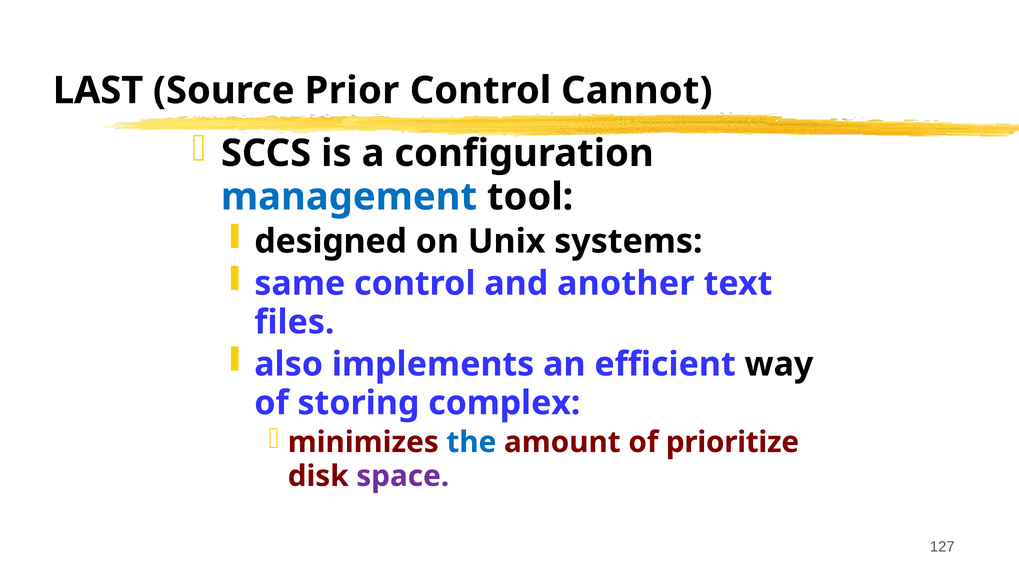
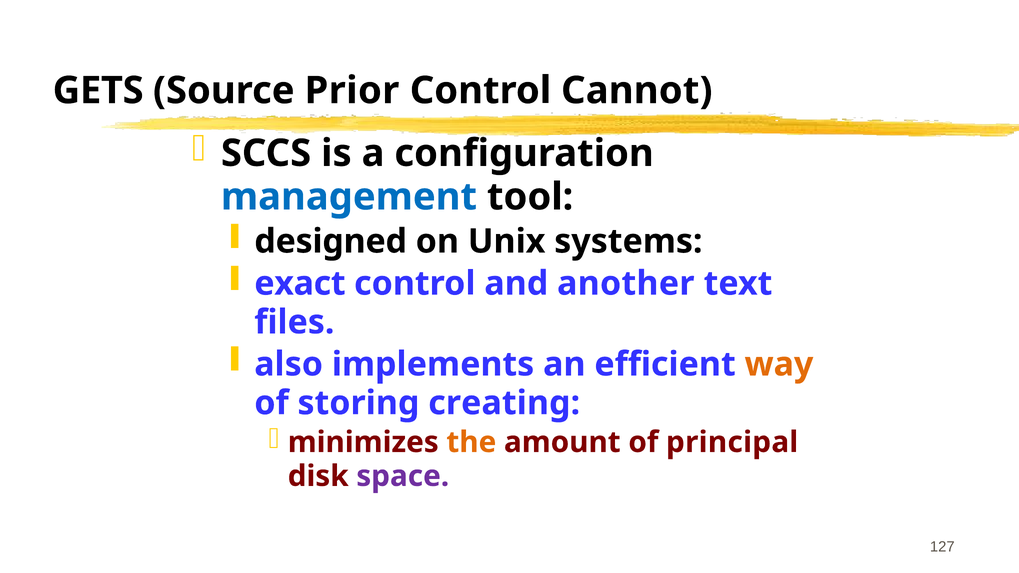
LAST: LAST -> GETS (98, 91)
same: same -> exact (300, 284)
way colour: black -> orange (779, 364)
complex: complex -> creating (504, 403)
the colour: blue -> orange (471, 442)
prioritize: prioritize -> principal (732, 442)
